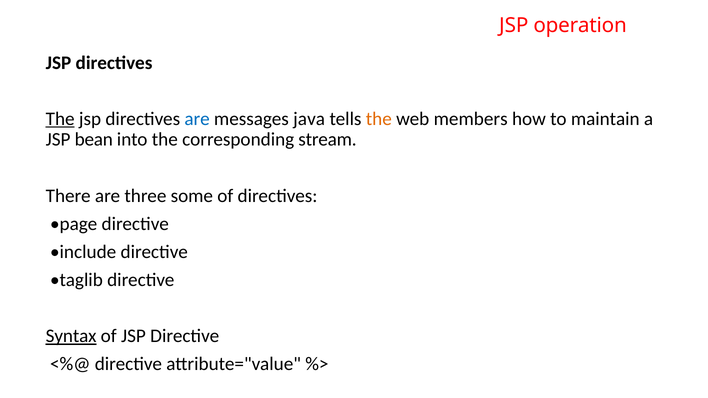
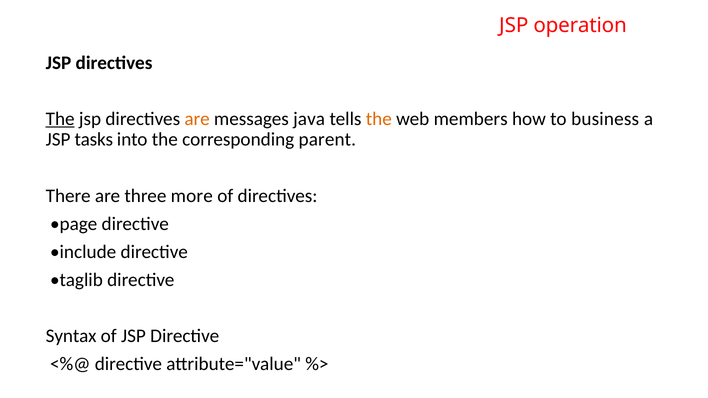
are colour: blue -> orange (197, 119)
maintain: maintain -> business (605, 119)
bean: bean -> tasks (94, 140)
stream: stream -> parent (327, 140)
some: some -> more (192, 196)
Syntax underline: present -> none (71, 336)
